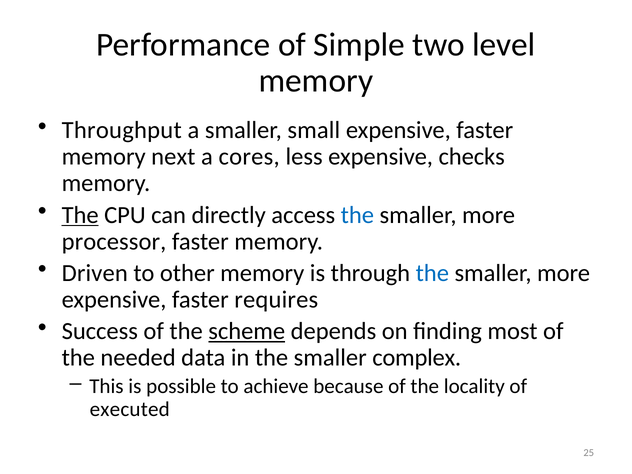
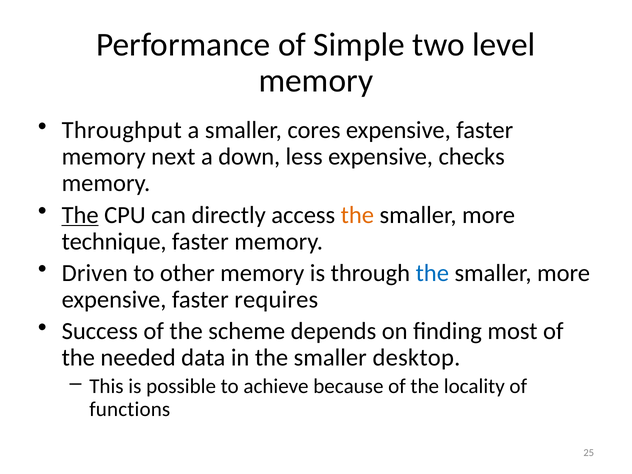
small: small -> cores (314, 130)
cores: cores -> down (249, 157)
the colour: blue -> orange (357, 215)
processor: processor -> technique (114, 241)
scheme underline: present -> none (247, 331)
complex: complex -> desktop (416, 358)
executed: executed -> functions (130, 409)
